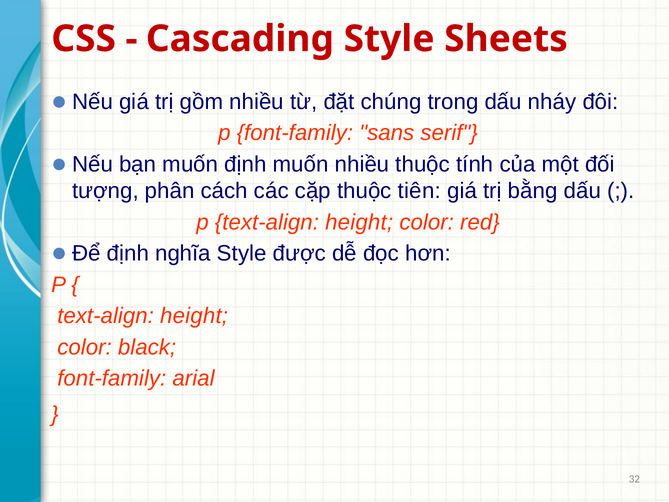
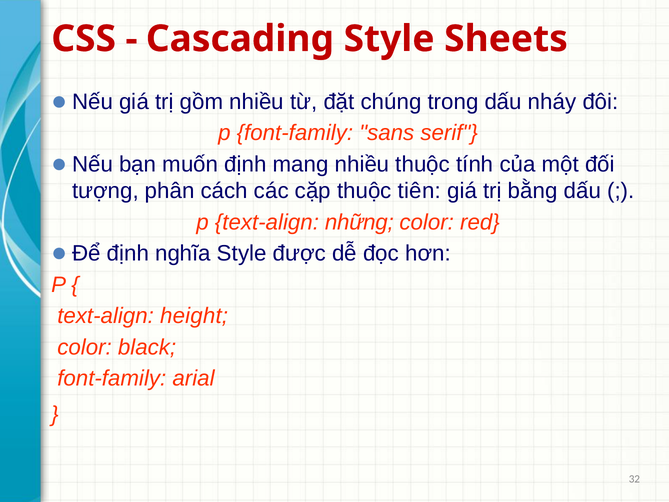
định muốn: muốn -> mang (301, 164)
p text-align height: height -> những (359, 222)
